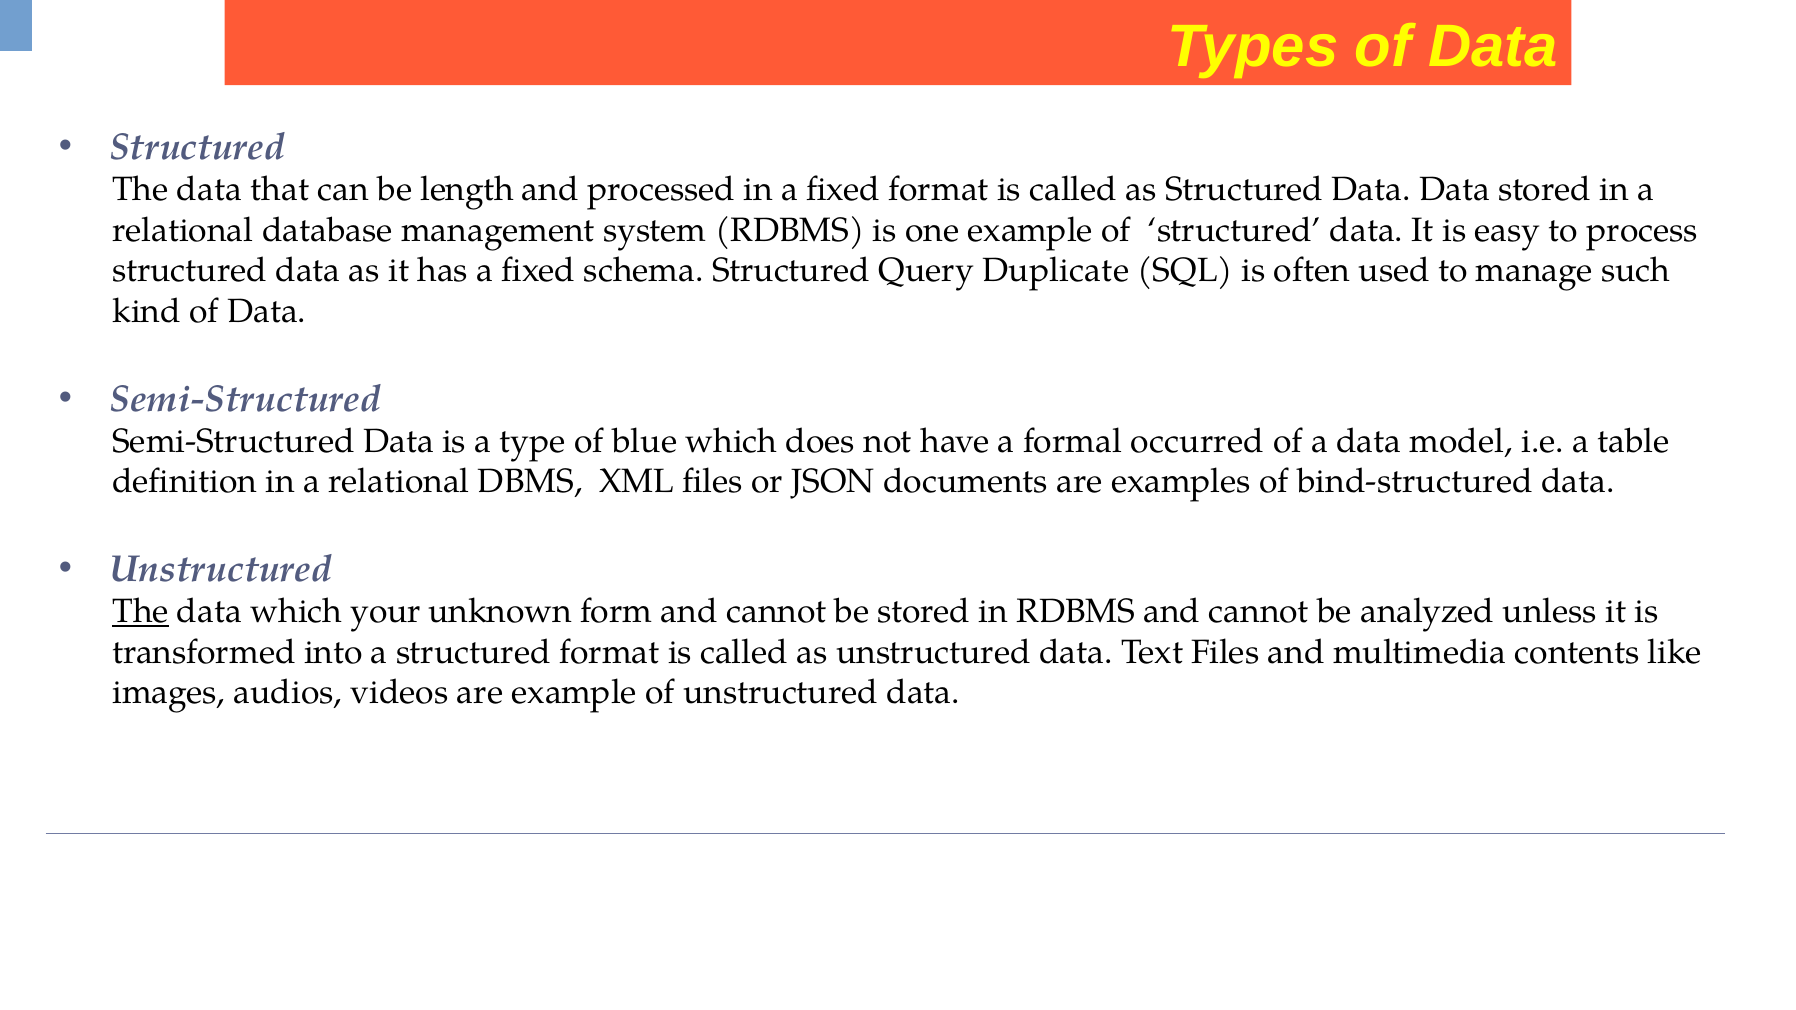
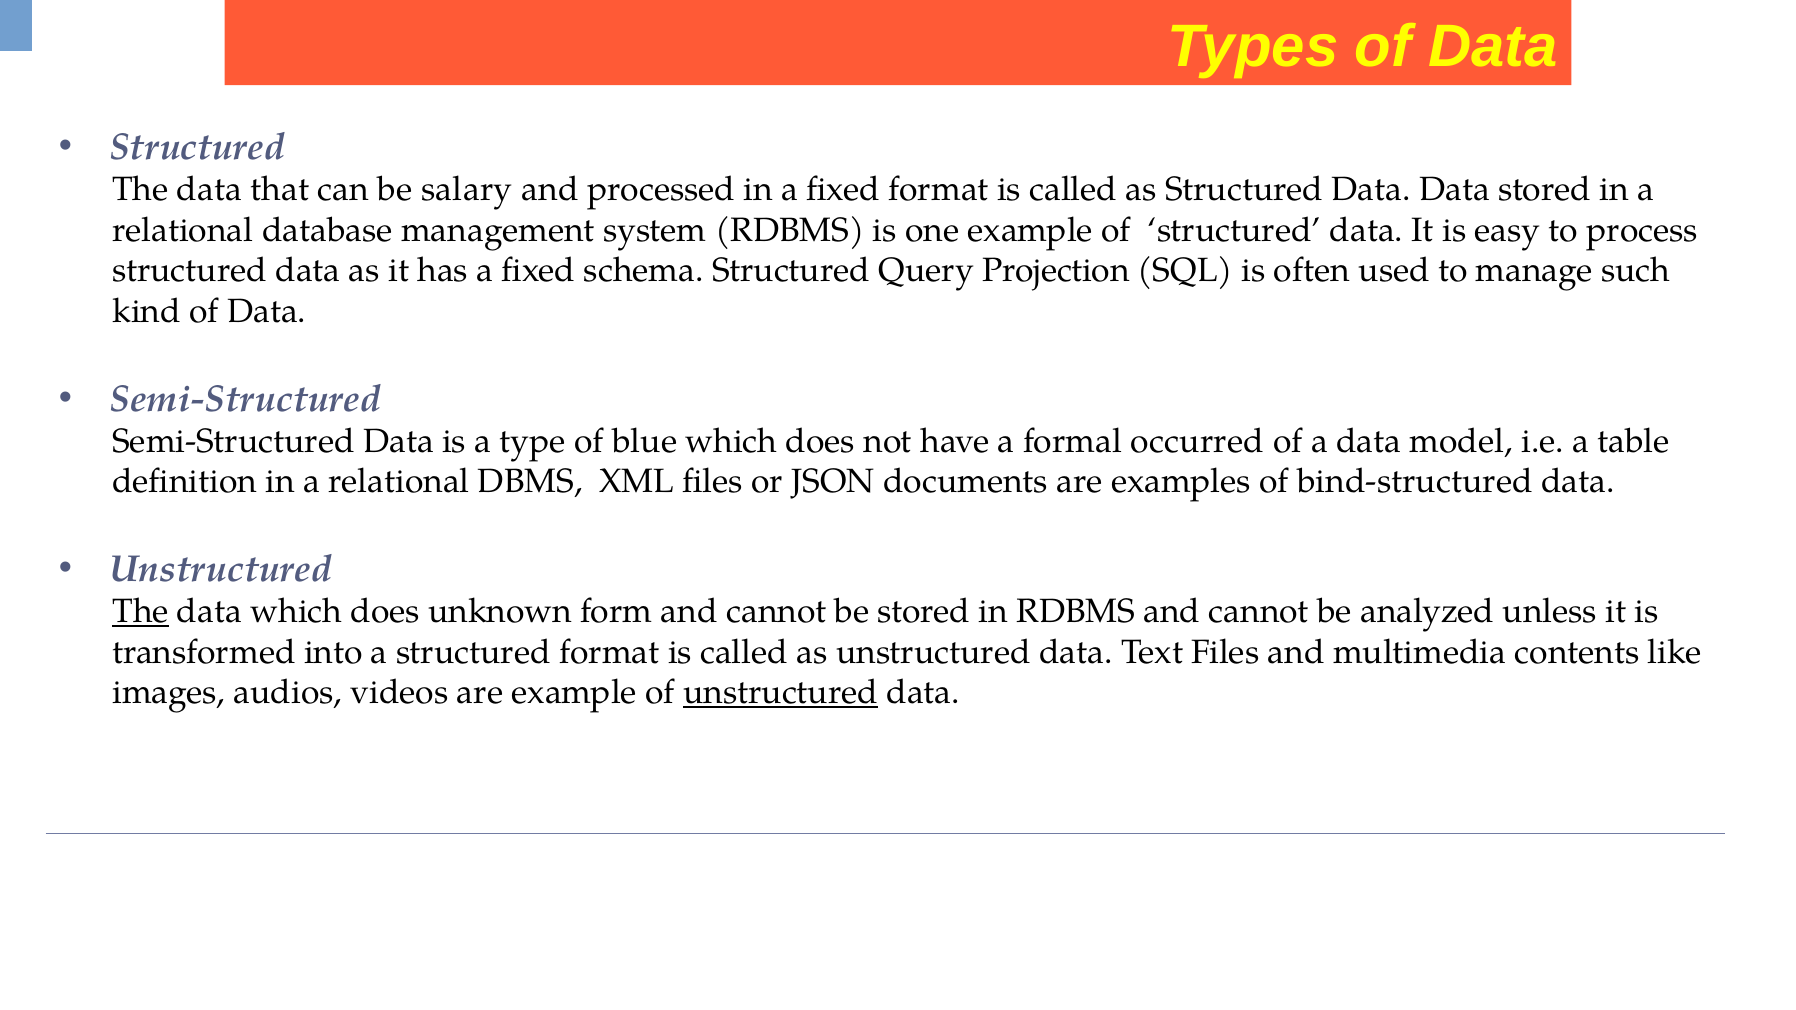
length: length -> salary (467, 190)
Duplicate: Duplicate -> Projection (1056, 271)
data which your: your -> does (385, 612)
unstructured underline: none -> present (781, 693)
